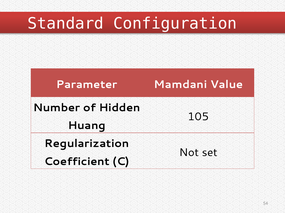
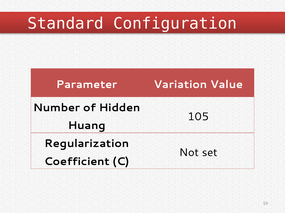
Mamdani: Mamdani -> Variation (180, 85)
